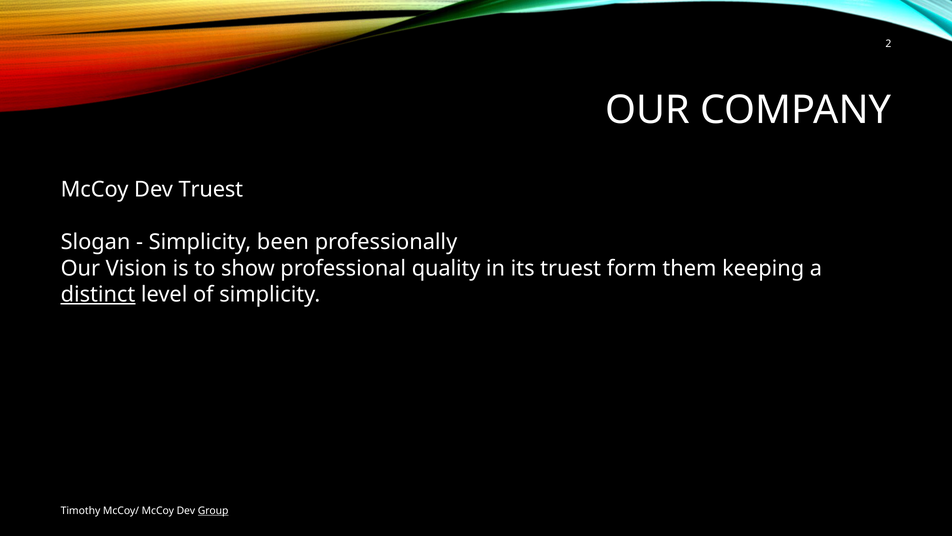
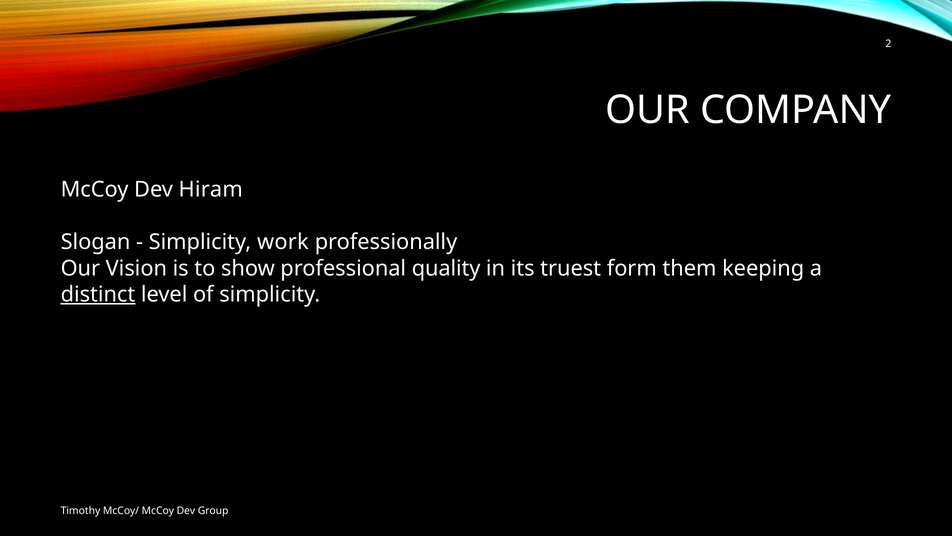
Dev Truest: Truest -> Hiram (211, 190)
been: been -> work (283, 242)
Group underline: present -> none (213, 510)
